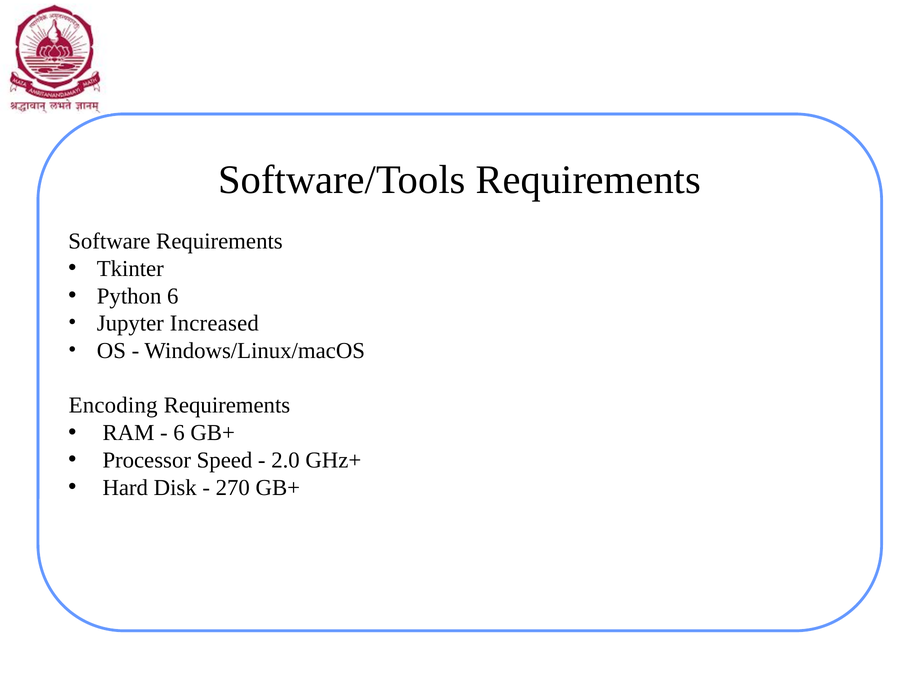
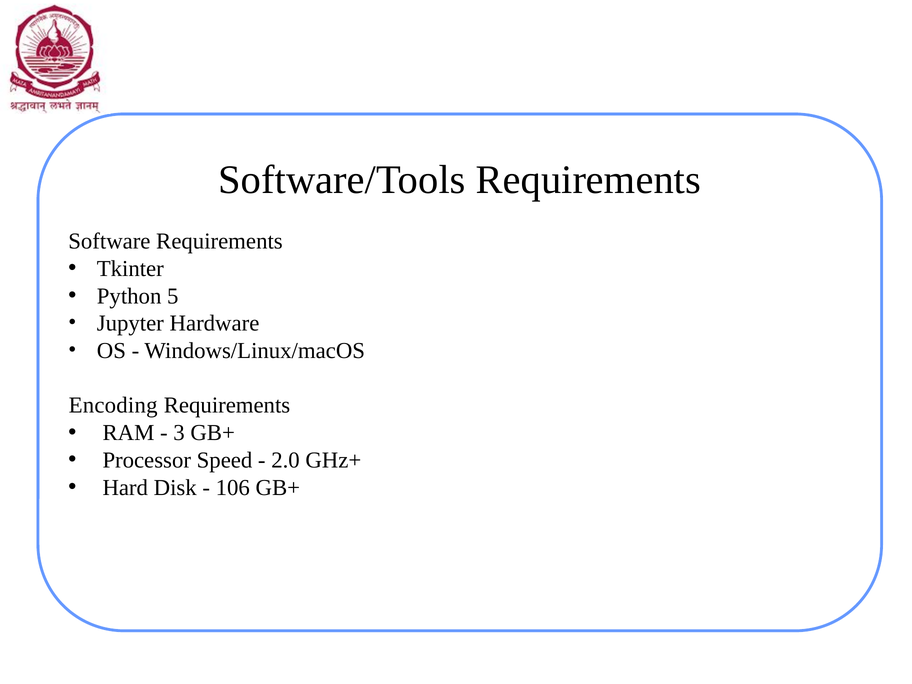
Python 6: 6 -> 5 (173, 296)
Increased: Increased -> Hardware (214, 323)
6: 6 -> 3 (179, 433)
270: 270 -> 106 (233, 488)
